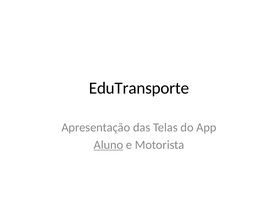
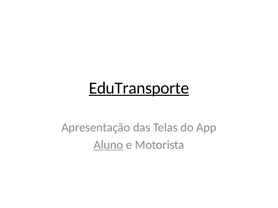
EduTransporte underline: none -> present (139, 88)
